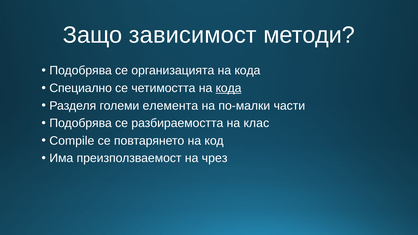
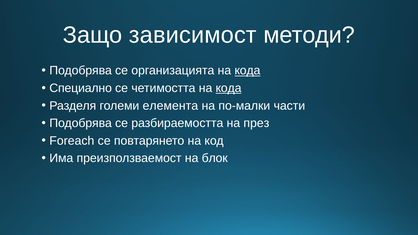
кода underline: none -> present (247, 71)
клас: клас -> през (256, 123)
Compile: Compile -> Foreach (72, 141)
чрез: чрез -> блок (215, 158)
